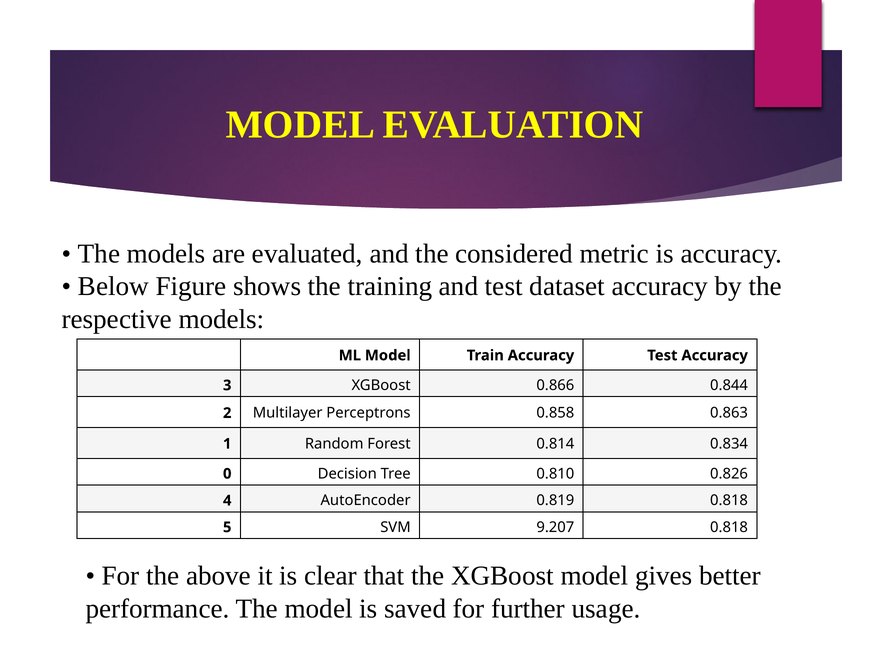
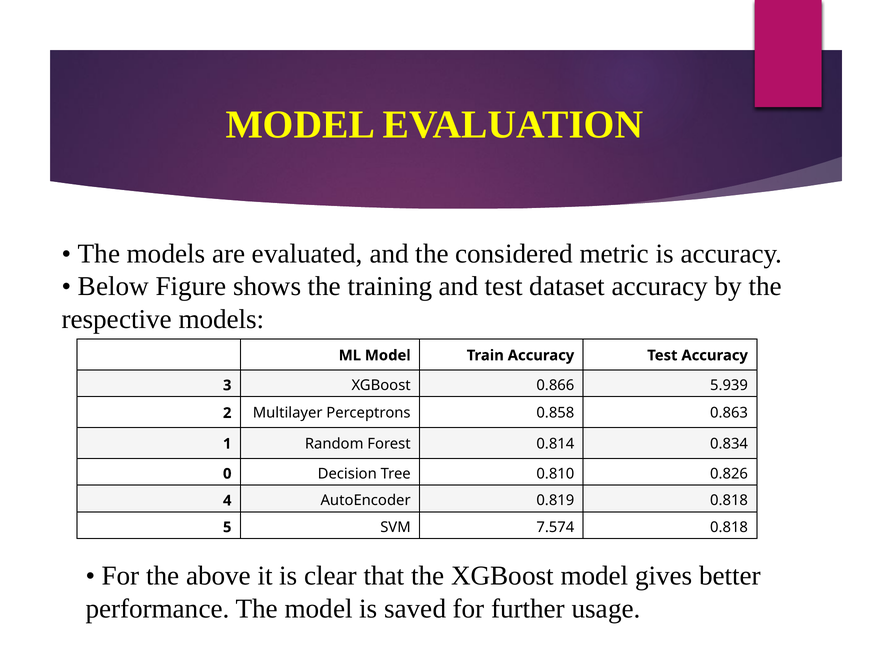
0.844: 0.844 -> 5.939 (729, 385)
9.207: 9.207 -> 7.574 (555, 527)
